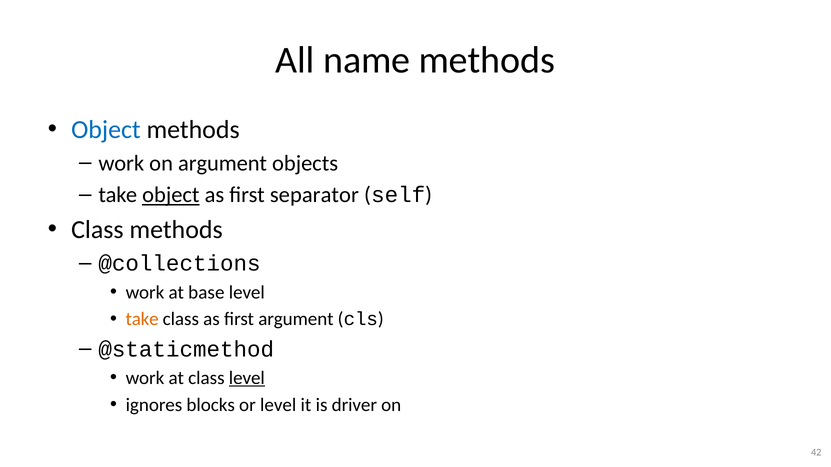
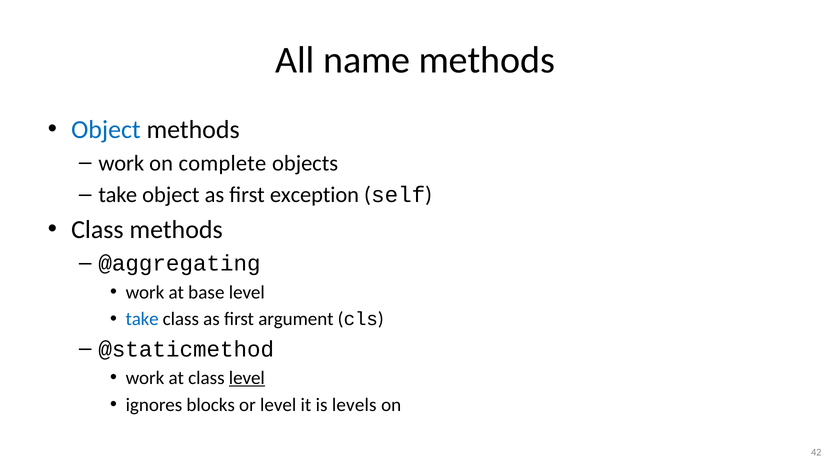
on argument: argument -> complete (222, 163)
object underline: present -> none (171, 195)
separator: separator -> exception (314, 195)
@collections: @collections -> @aggregating (180, 264)
take colour: orange -> blue (142, 319)
driver: driver -> levels (354, 405)
